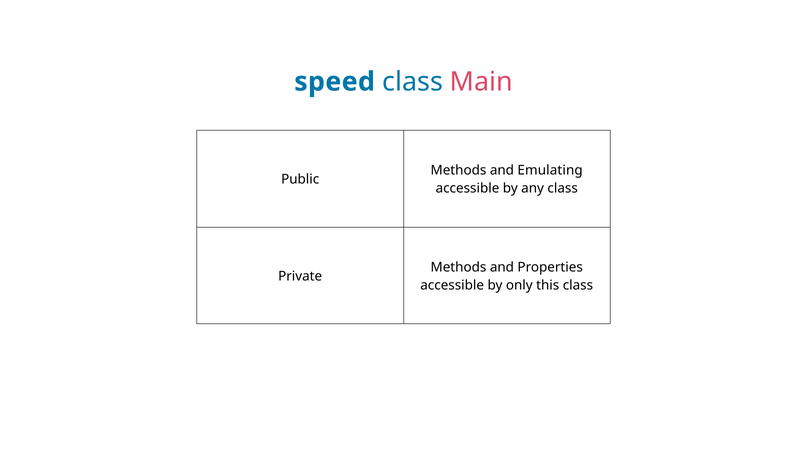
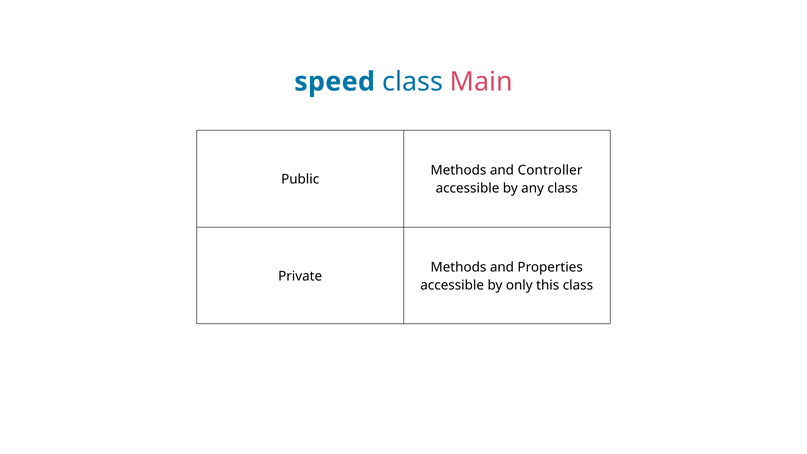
Emulating: Emulating -> Controller (550, 170)
